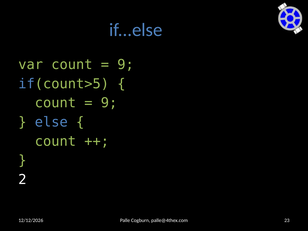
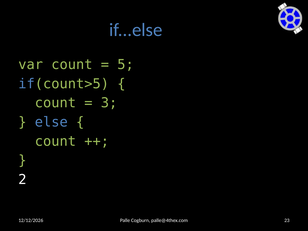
9: 9 -> 5 (126, 65)
9: 9 -> 3 (109, 103)
